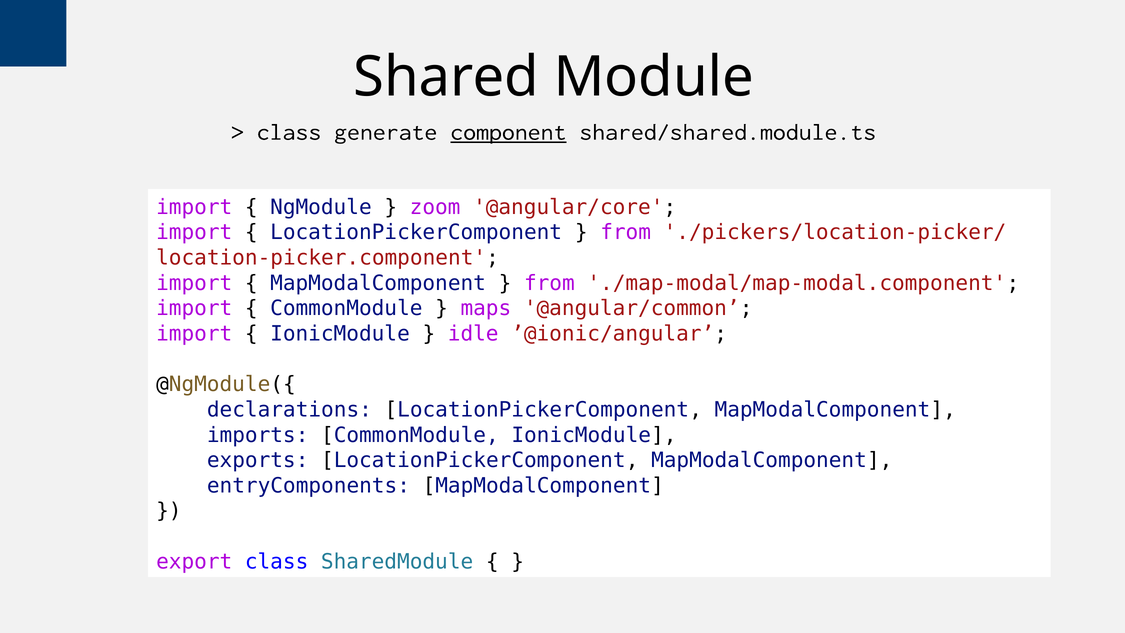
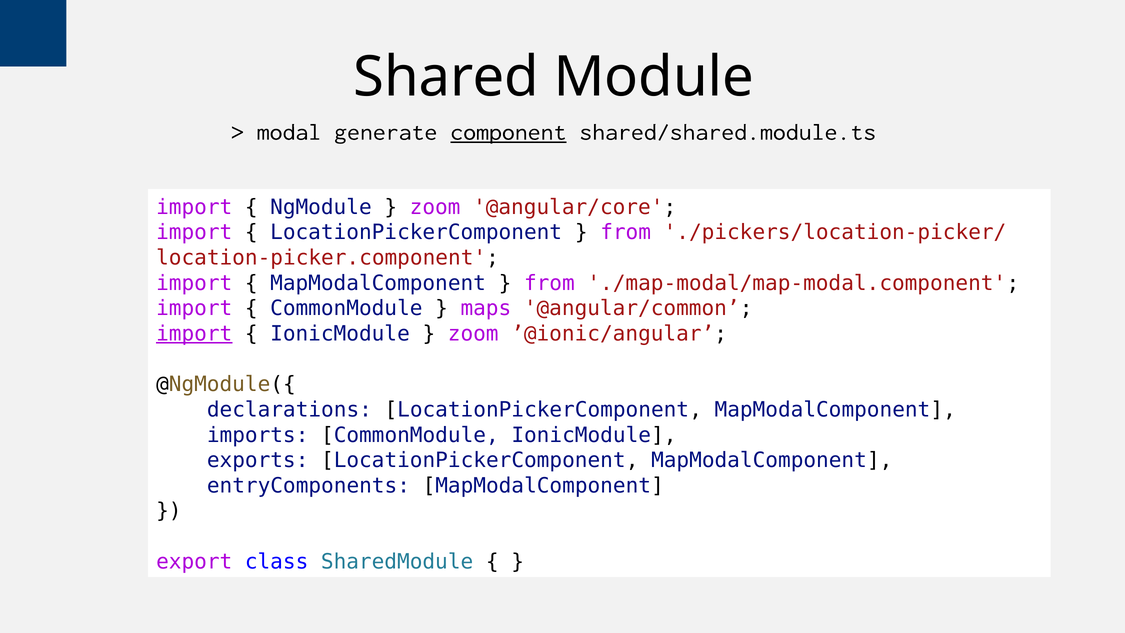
class: class -> modal (289, 132)
import underline: none -> present (194, 334)
idle: idle -> zoom (473, 334)
